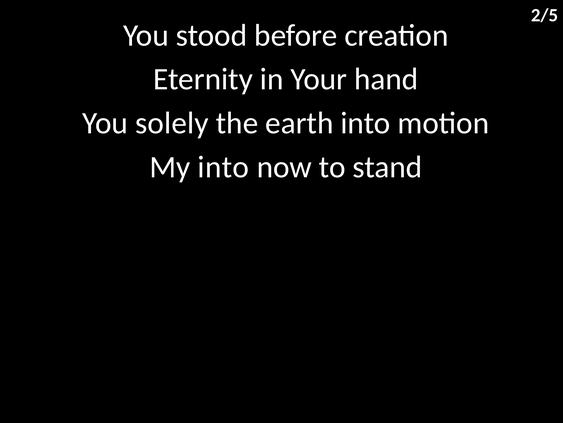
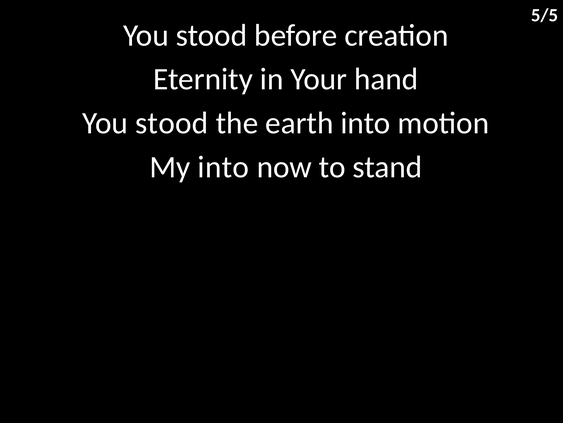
2/5: 2/5 -> 5/5 (544, 15)
solely: solely -> stood (172, 123)
